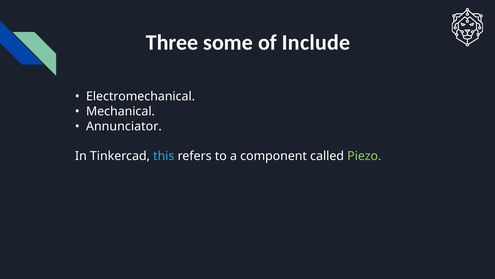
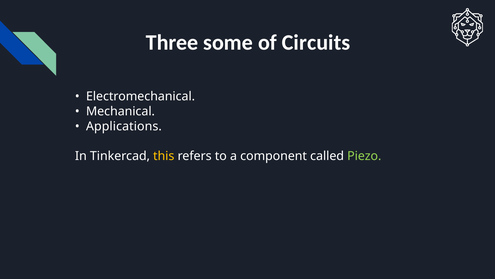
Include: Include -> Circuits (316, 43)
Annunciator: Annunciator -> Applications (124, 126)
this colour: light blue -> yellow (164, 156)
